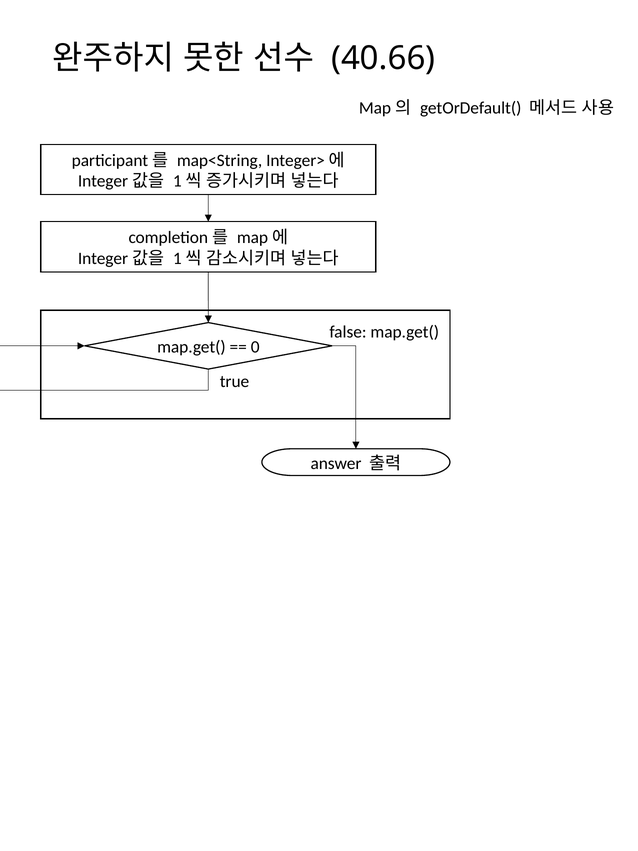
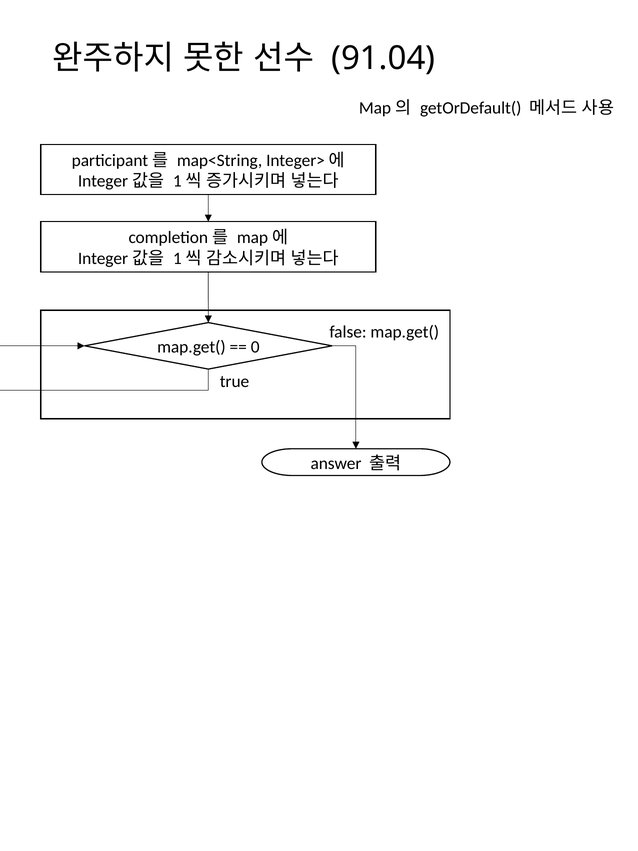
40.66: 40.66 -> 91.04 (383, 58)
